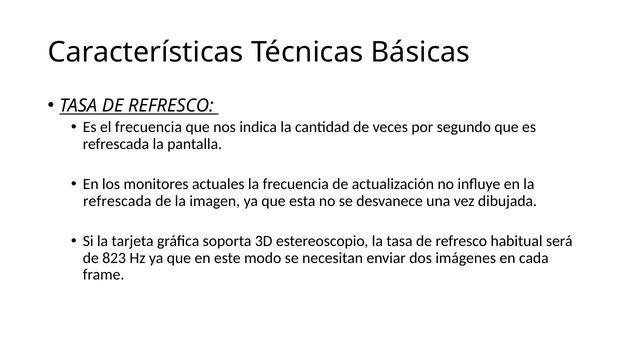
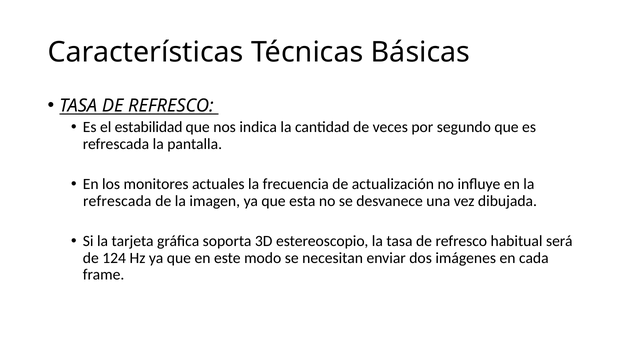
el frecuencia: frecuencia -> estabilidad (149, 127)
823: 823 -> 124 (114, 258)
